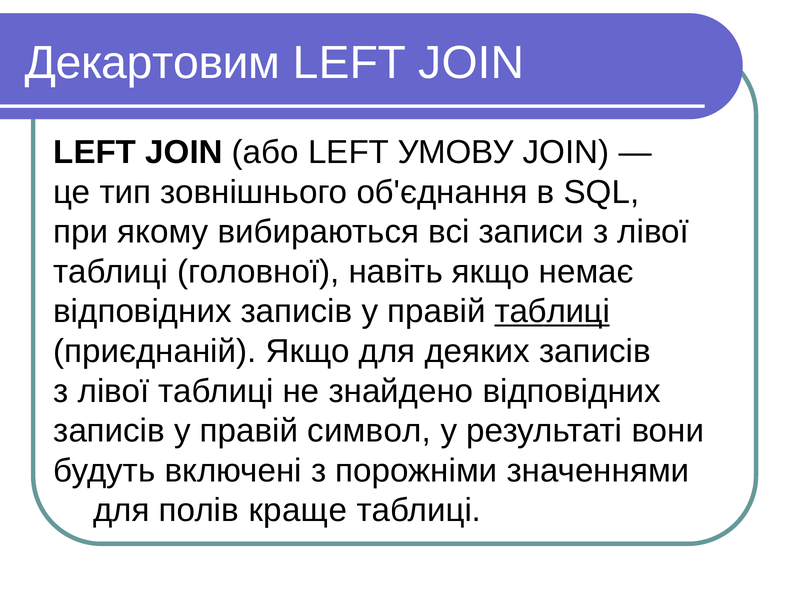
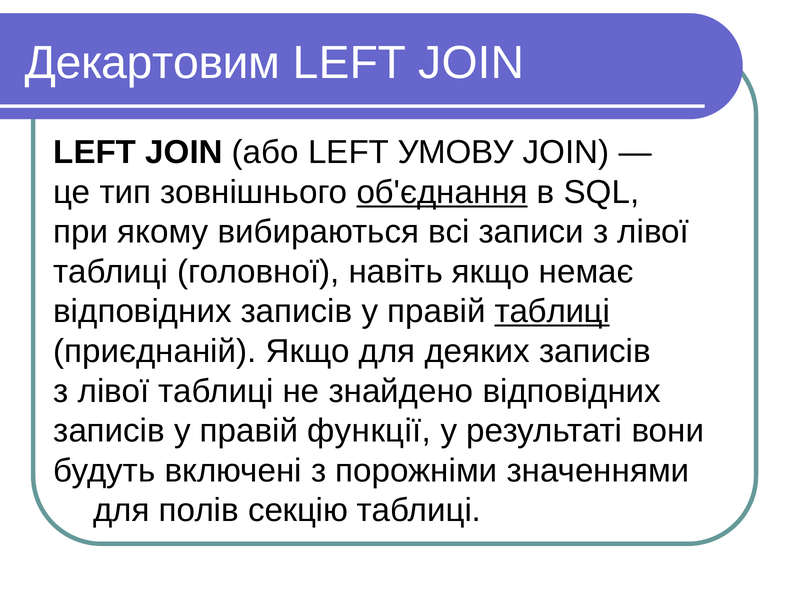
об'єднання underline: none -> present (442, 192)
символ: символ -> функції (369, 431)
краще: краще -> секцію (298, 510)
